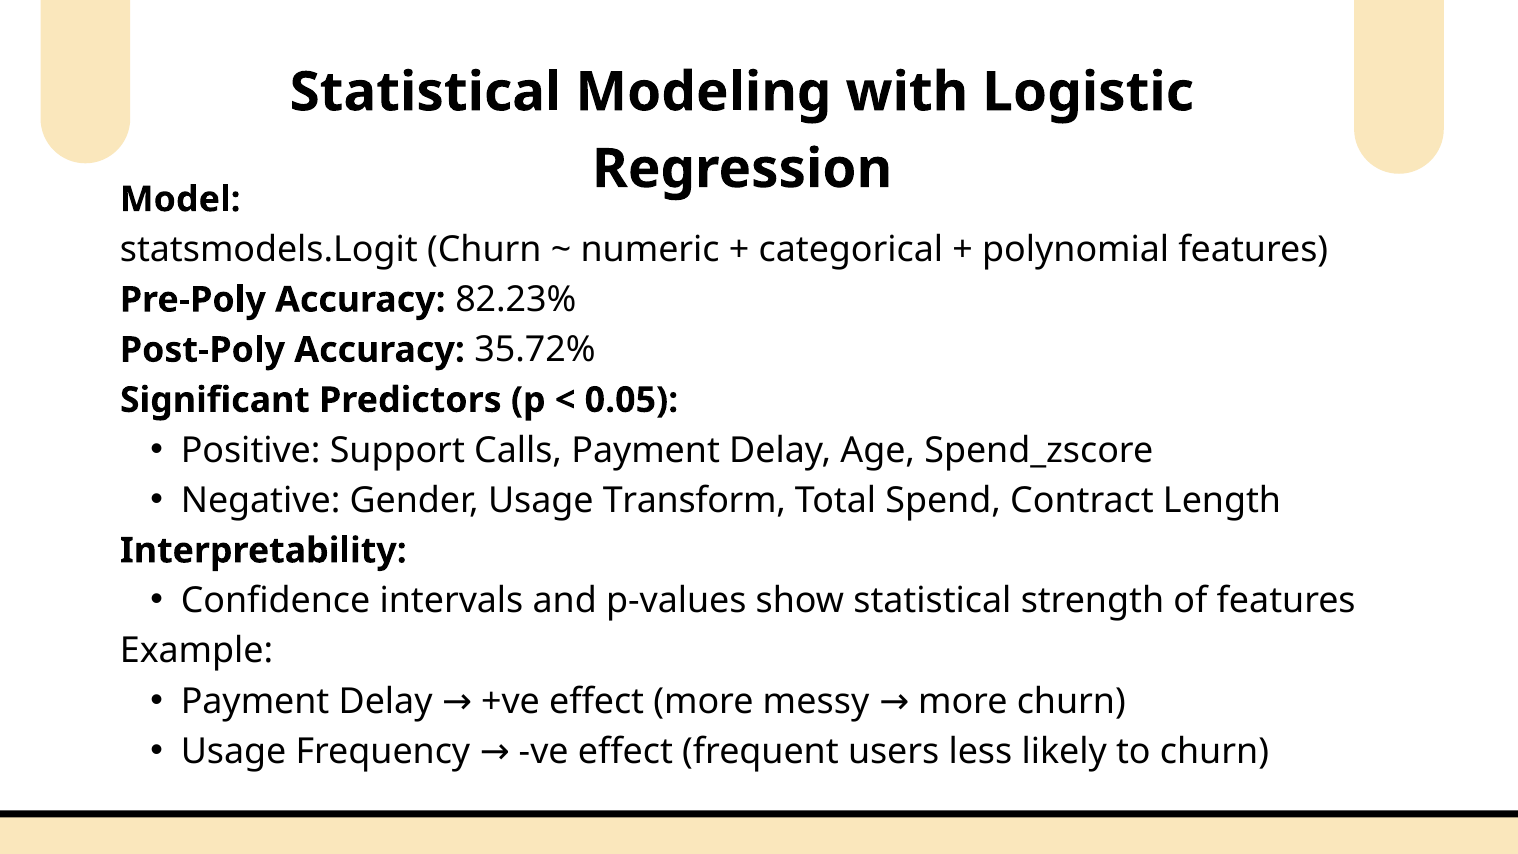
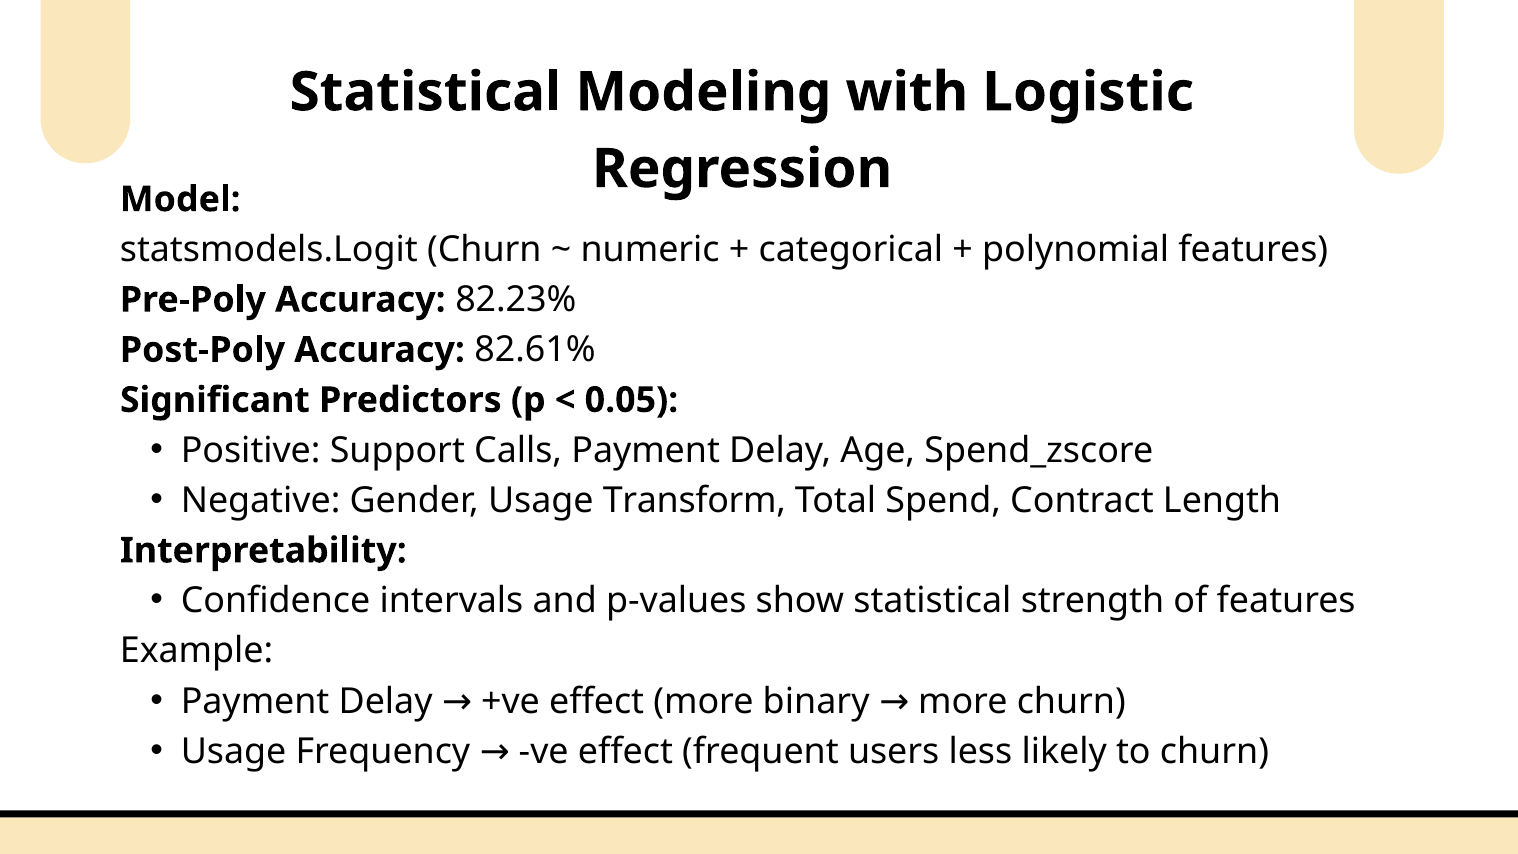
35.72%: 35.72% -> 82.61% (535, 350)
messy: messy -> binary (816, 701)
